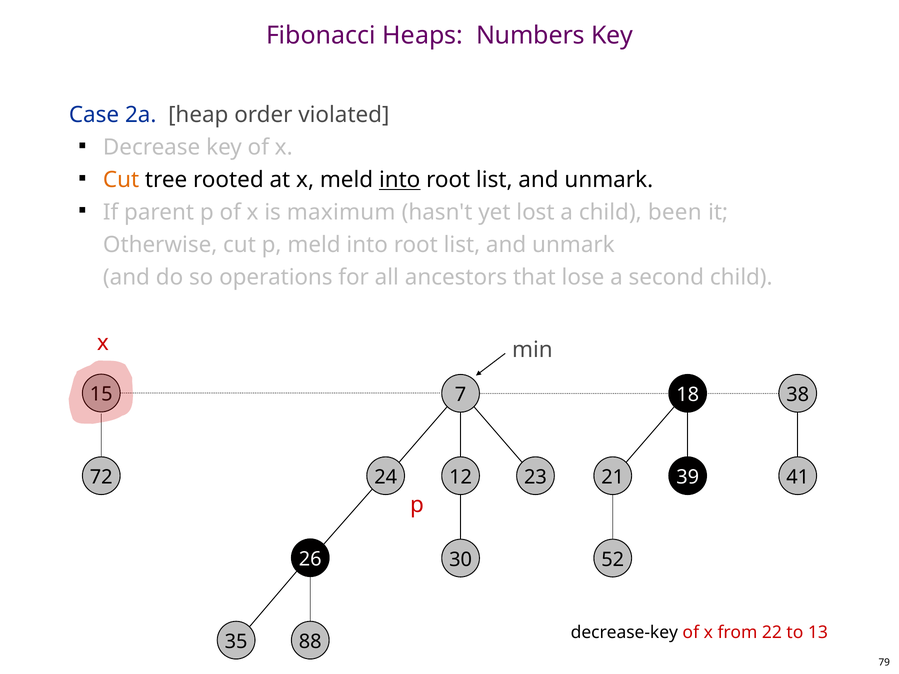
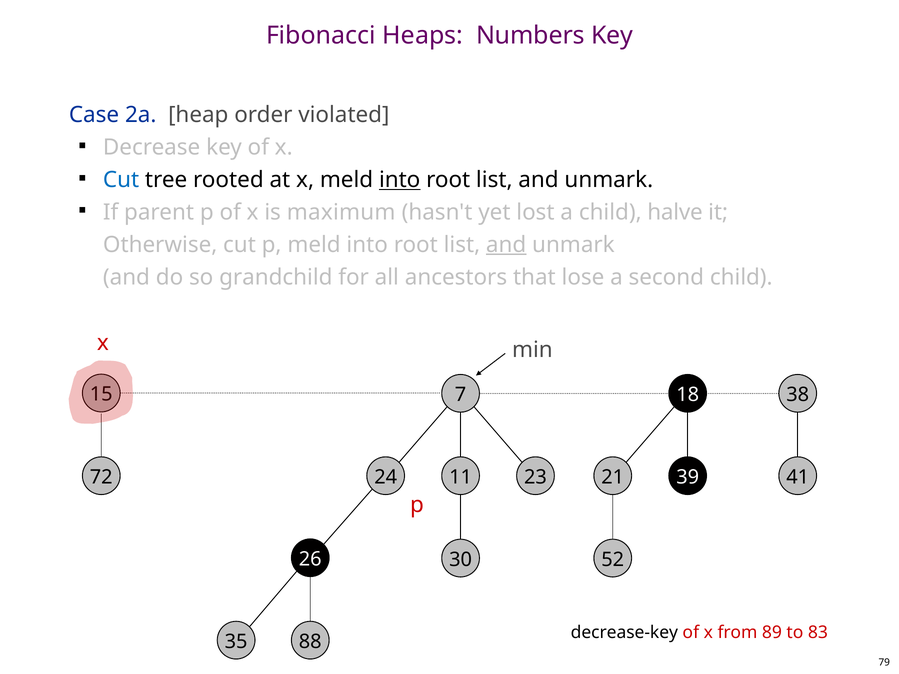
Cut colour: orange -> blue (121, 180)
been: been -> halve (675, 212)
and underline: none -> present (506, 245)
operations: operations -> grandchild (276, 277)
12: 12 -> 11 (461, 477)
22: 22 -> 89 (772, 633)
13: 13 -> 83 (818, 633)
